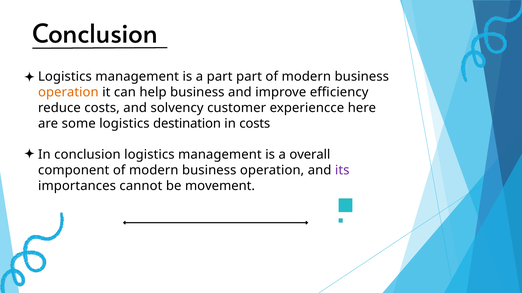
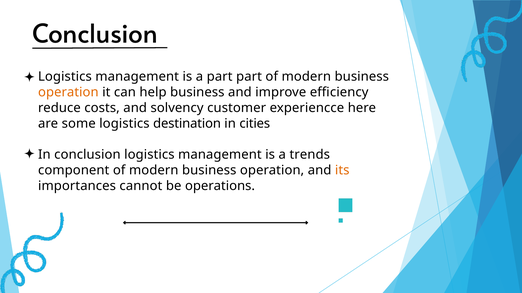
in costs: costs -> cities (255, 124)
overall: overall -> trends (310, 155)
its colour: purple -> orange (342, 171)
movement: movement -> operations (220, 186)
